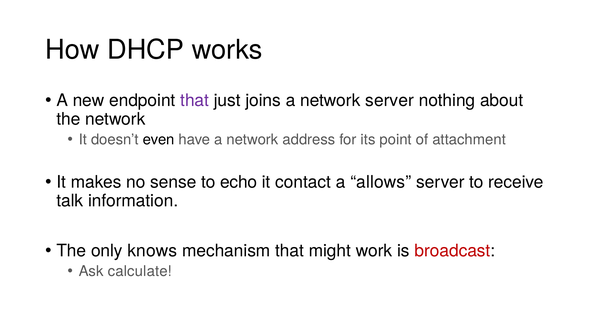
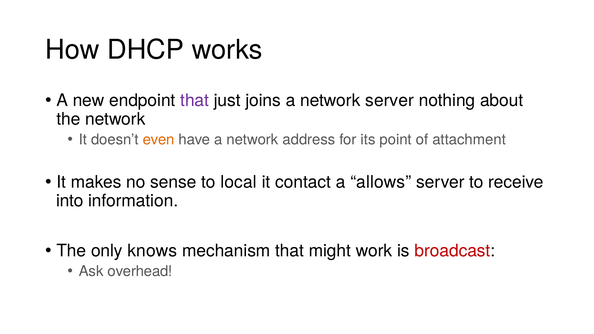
even colour: black -> orange (159, 140)
echo: echo -> local (239, 182)
talk: talk -> into (70, 201)
calculate: calculate -> overhead (140, 271)
